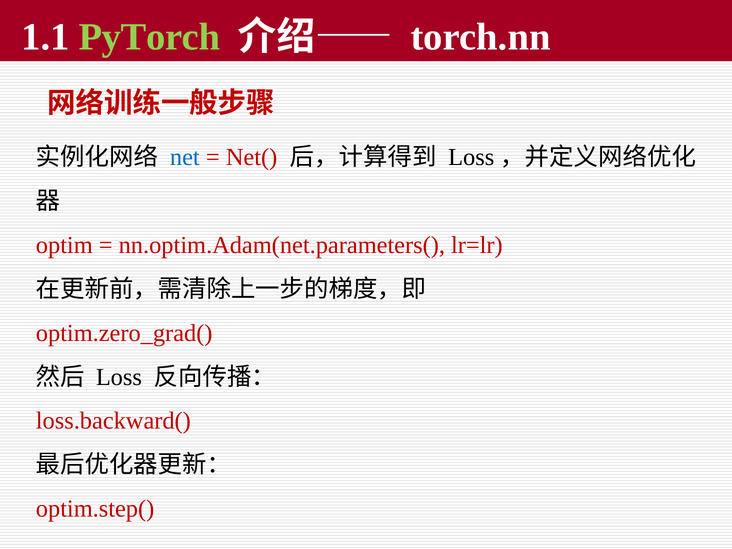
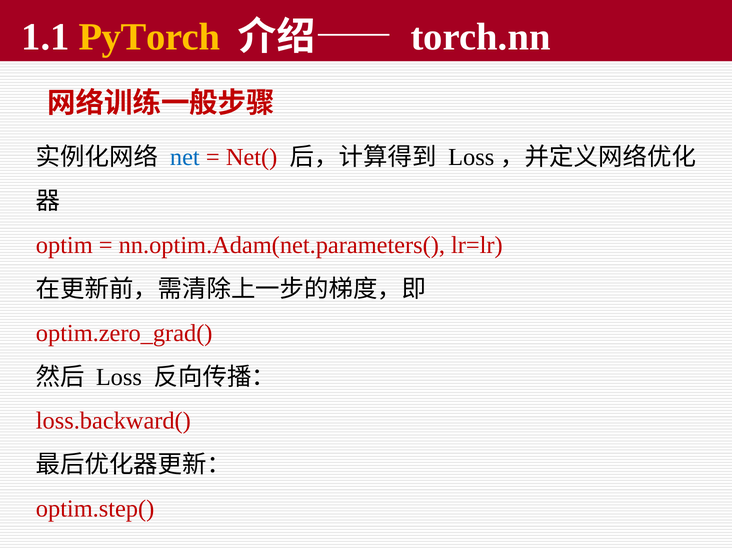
PyTorch colour: light green -> yellow (149, 37)
